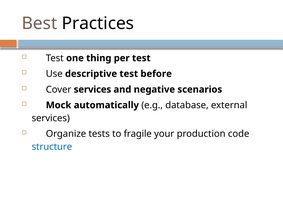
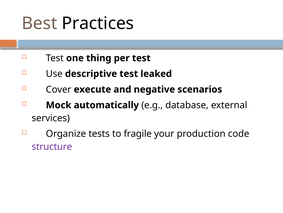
before: before -> leaked (156, 74)
Cover services: services -> execute (92, 89)
structure colour: blue -> purple (52, 146)
